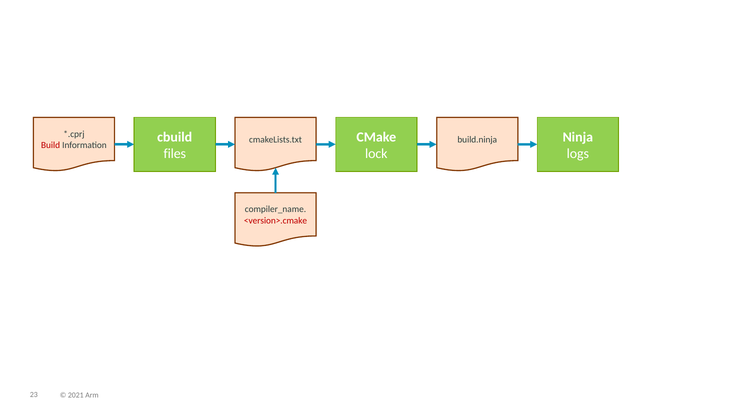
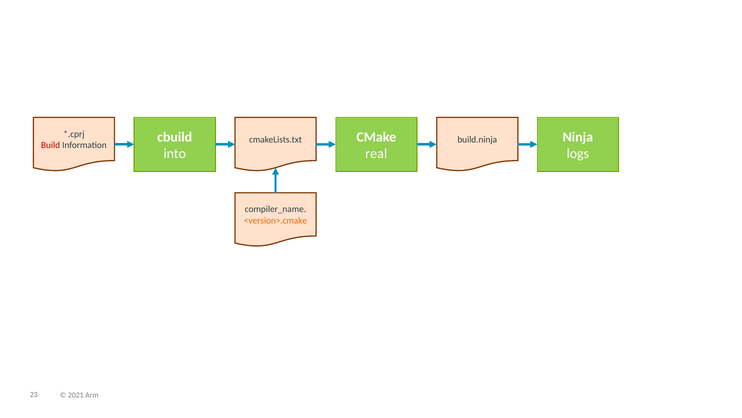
files: files -> into (175, 153)
lock: lock -> real (376, 153)
<version>.cmake colour: red -> orange (276, 220)
